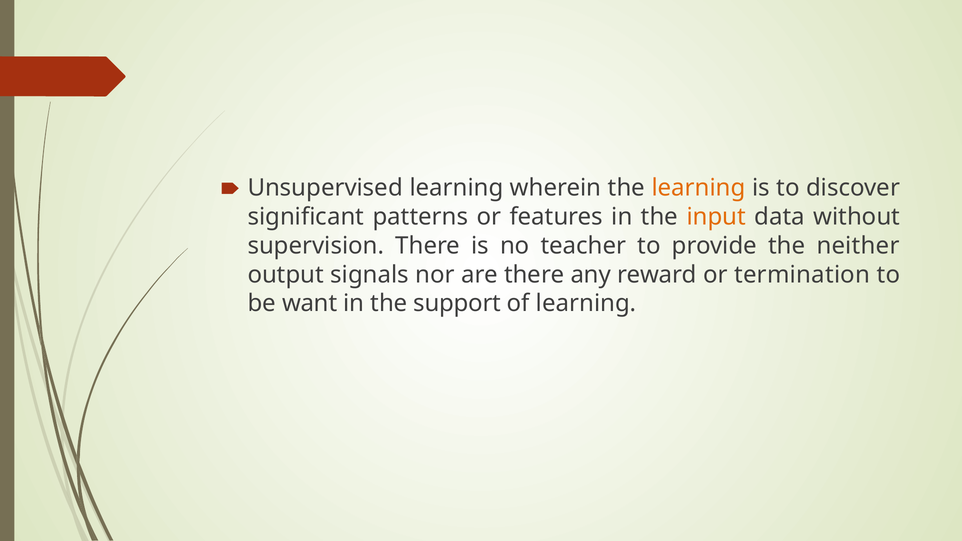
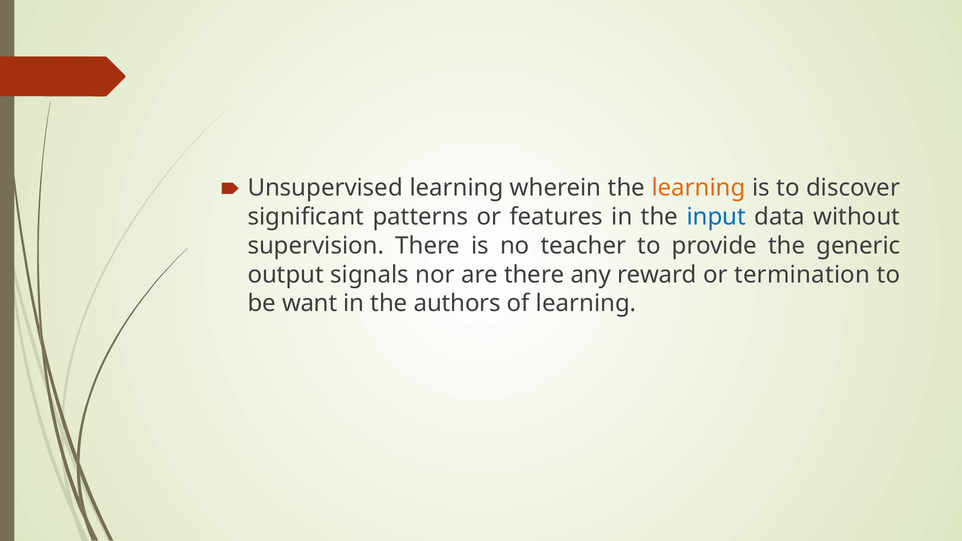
input colour: orange -> blue (716, 217)
neither: neither -> generic (858, 246)
support: support -> authors (457, 304)
